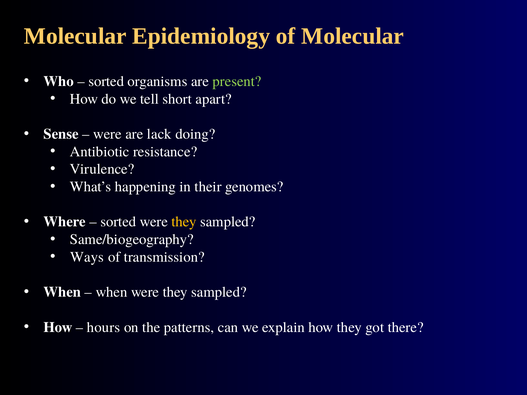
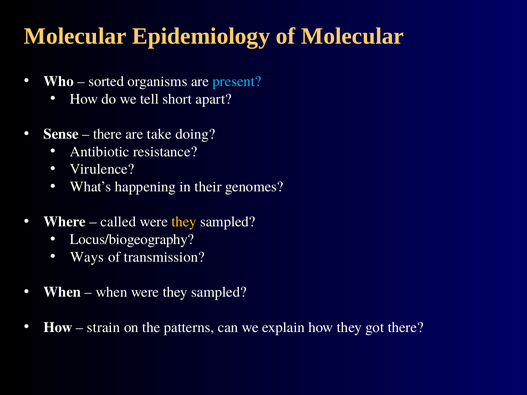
present colour: light green -> light blue (237, 81)
were: were -> there (108, 134)
lack: lack -> take (159, 134)
sorted: sorted -> called (118, 222)
Same/biogeography: Same/biogeography -> Locus/biogeography (132, 240)
hours: hours -> strain (104, 327)
